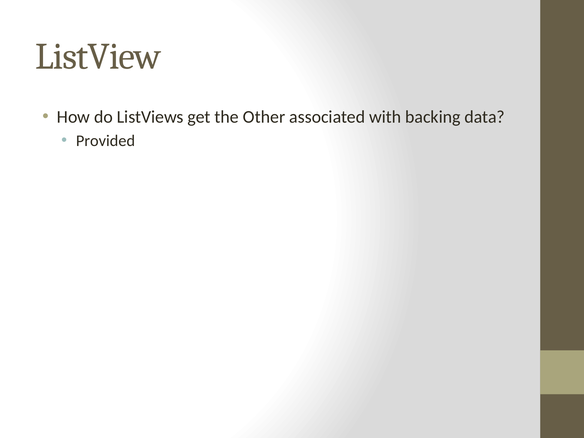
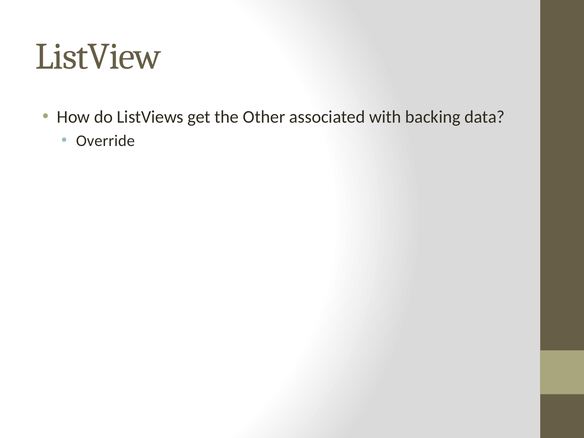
Provided: Provided -> Override (105, 141)
